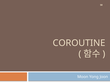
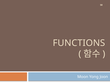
COROUTINE: COROUTINE -> FUNCTIONS (79, 43)
